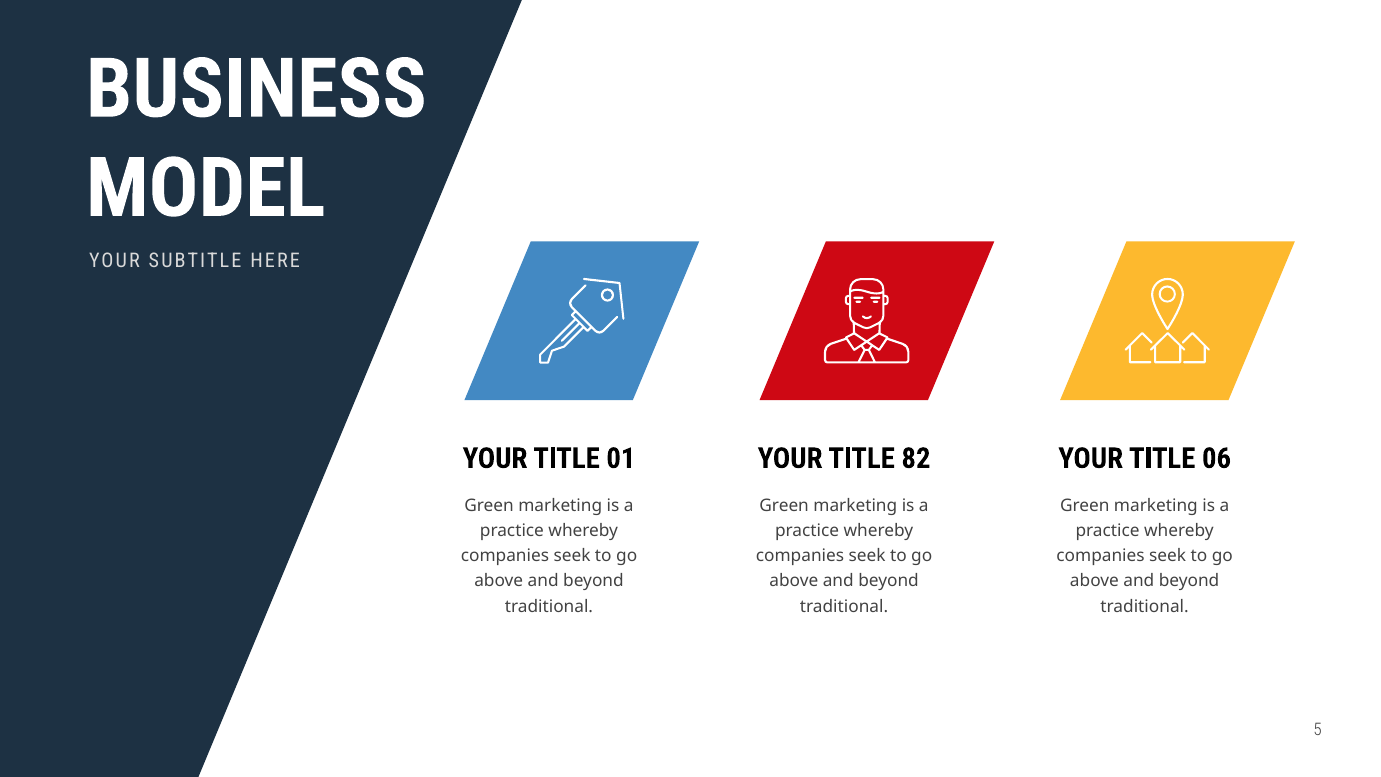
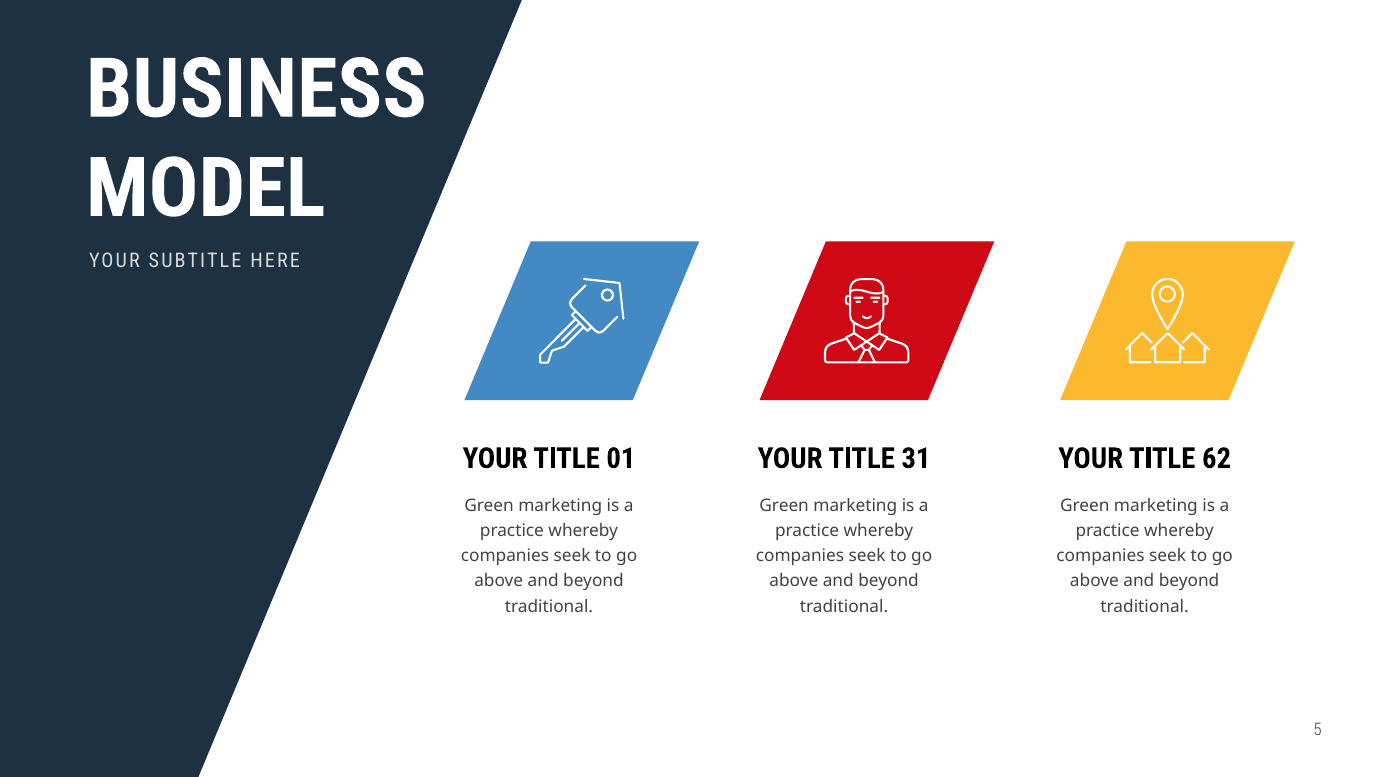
82: 82 -> 31 (916, 458)
06: 06 -> 62 (1217, 458)
